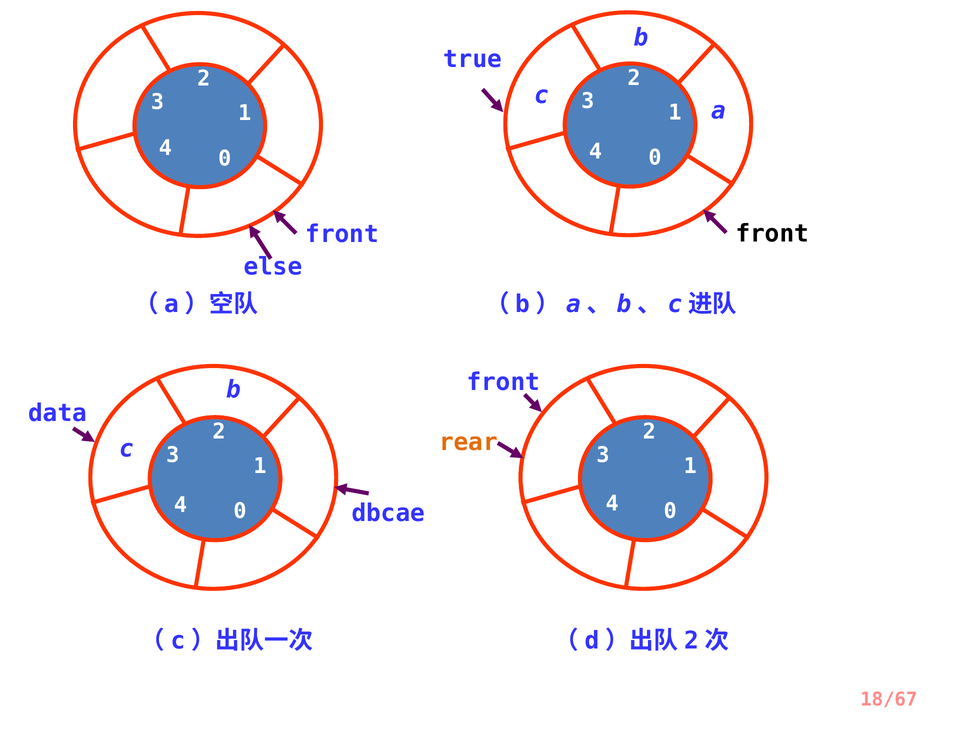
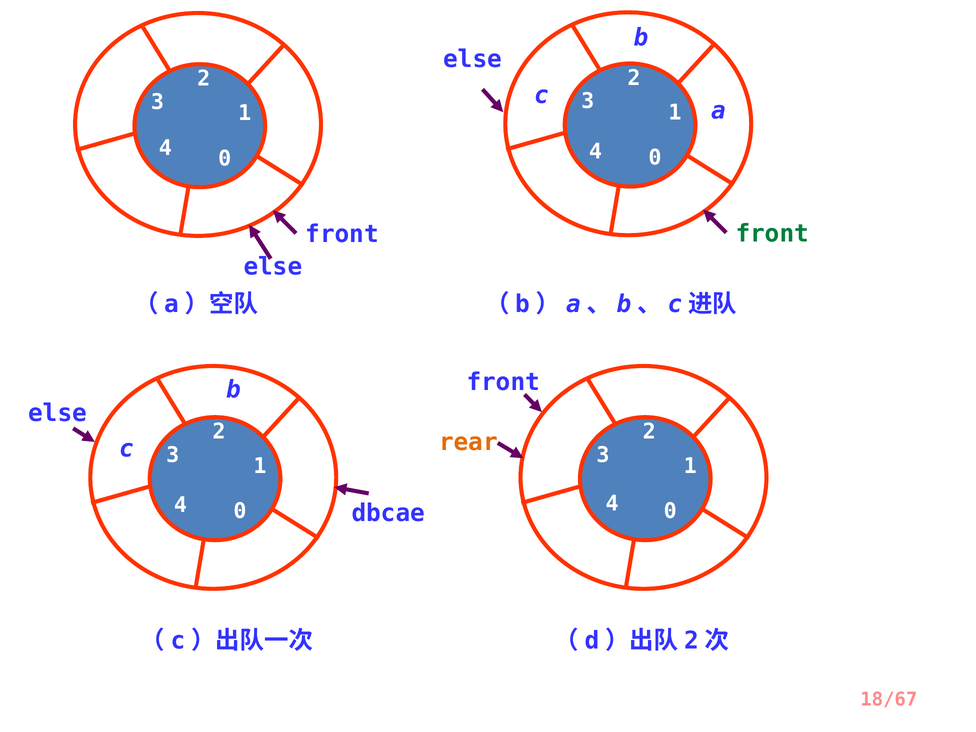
true: true -> else (473, 59)
front colour: black -> green (772, 234)
data: data -> else (58, 413)
